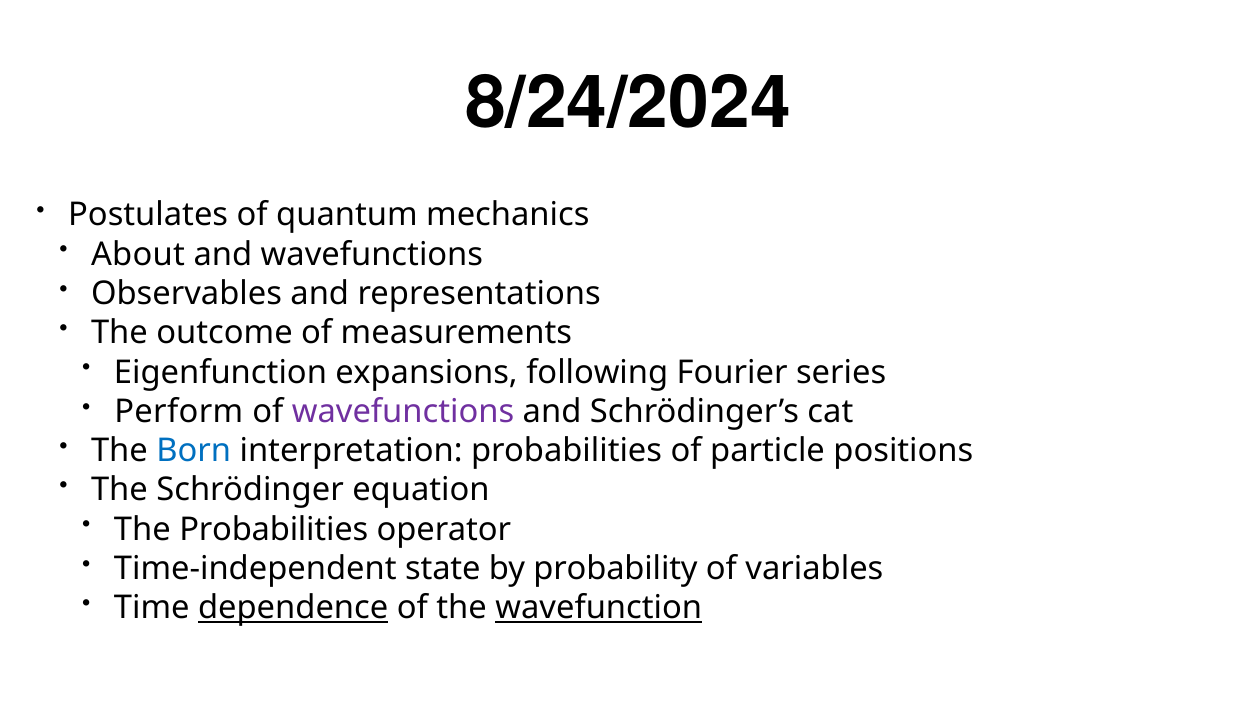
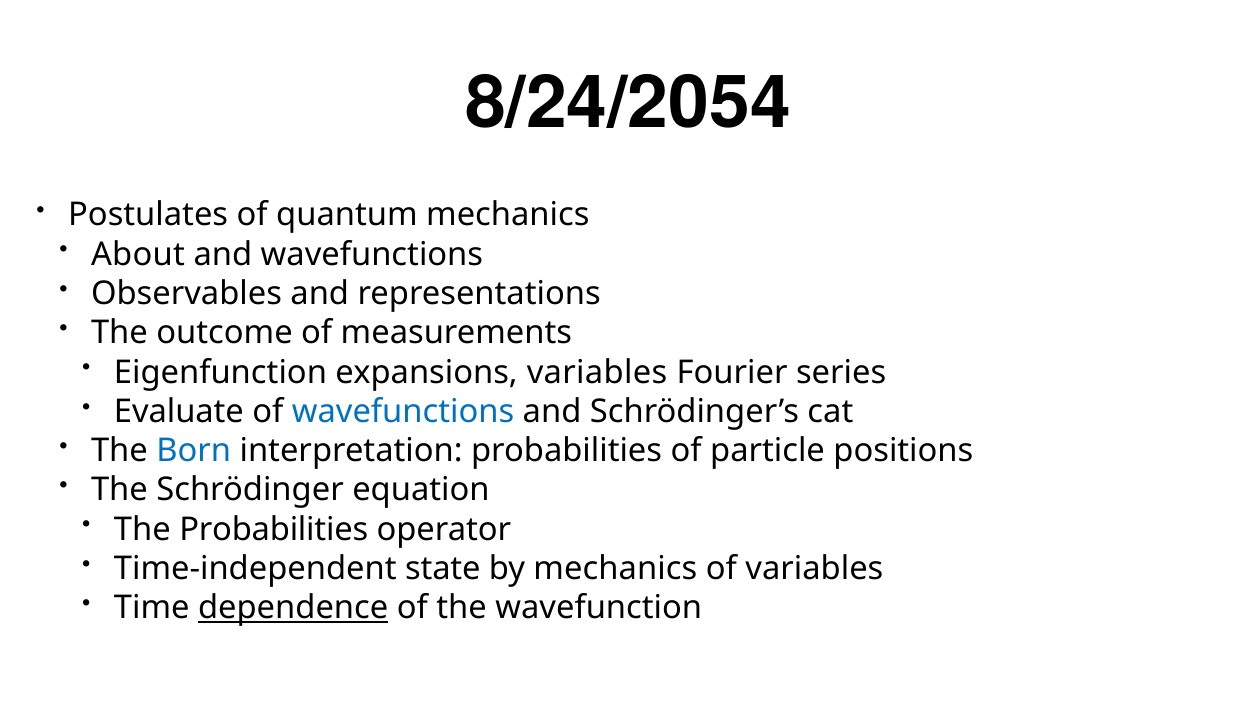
8/24/2024: 8/24/2024 -> 8/24/2054 (628, 103)
expansions following: following -> variables (597, 372)
Perform: Perform -> Evaluate (179, 411)
wavefunctions colour: purple -> blue (403, 411)
by probability: probability -> mechanics (615, 568)
wavefunction underline: present -> none (599, 607)
